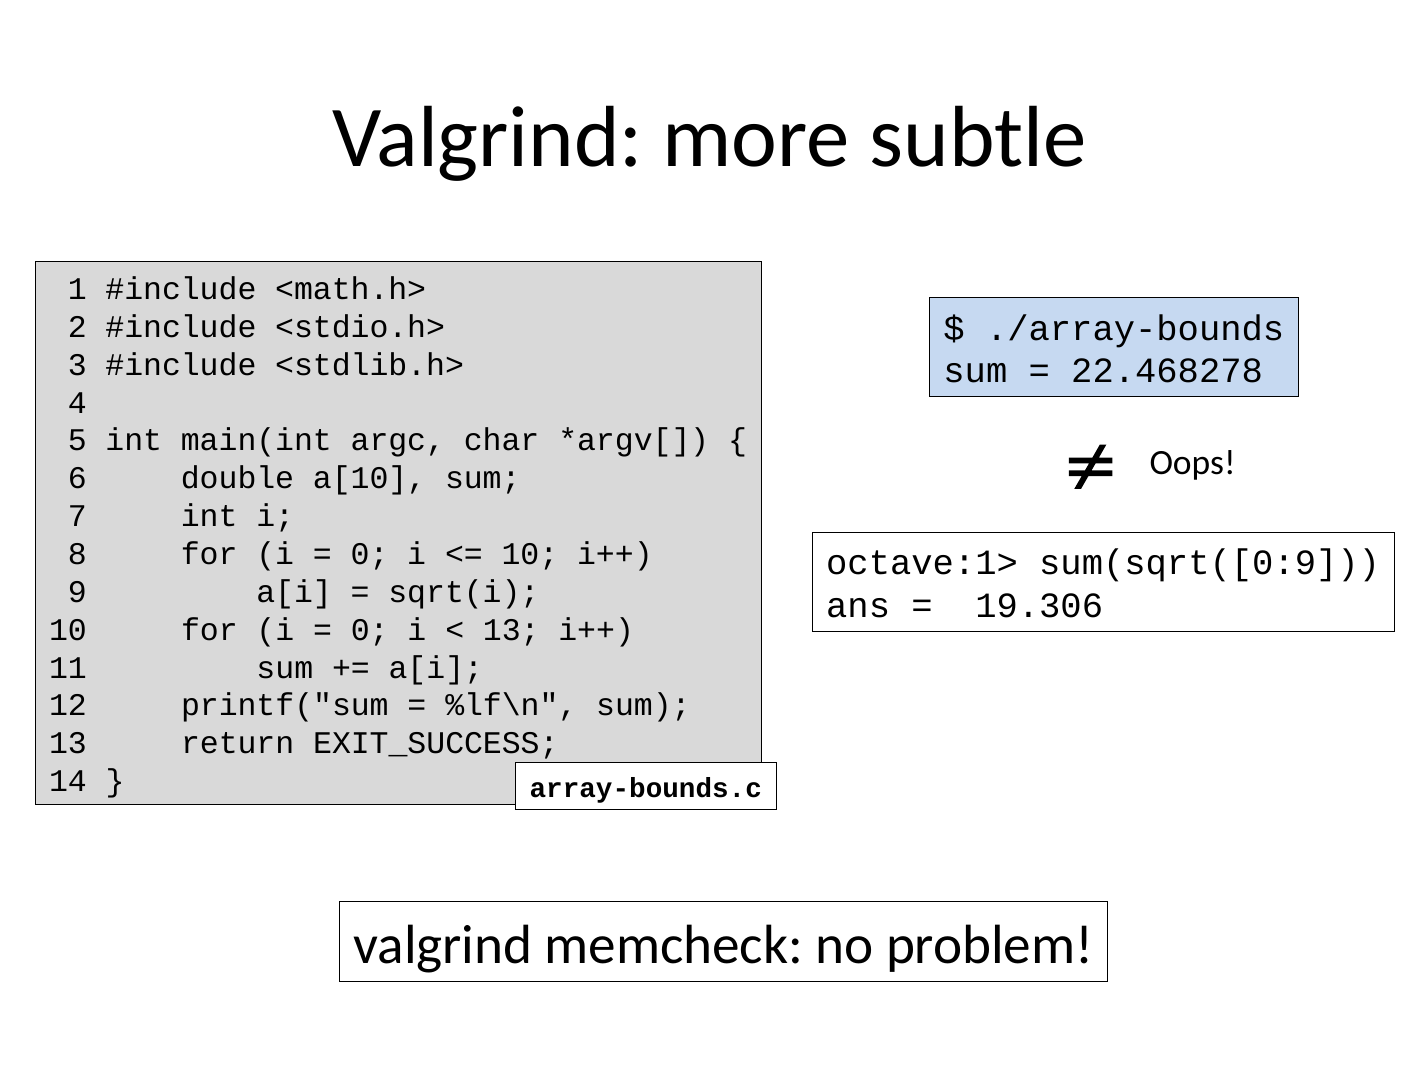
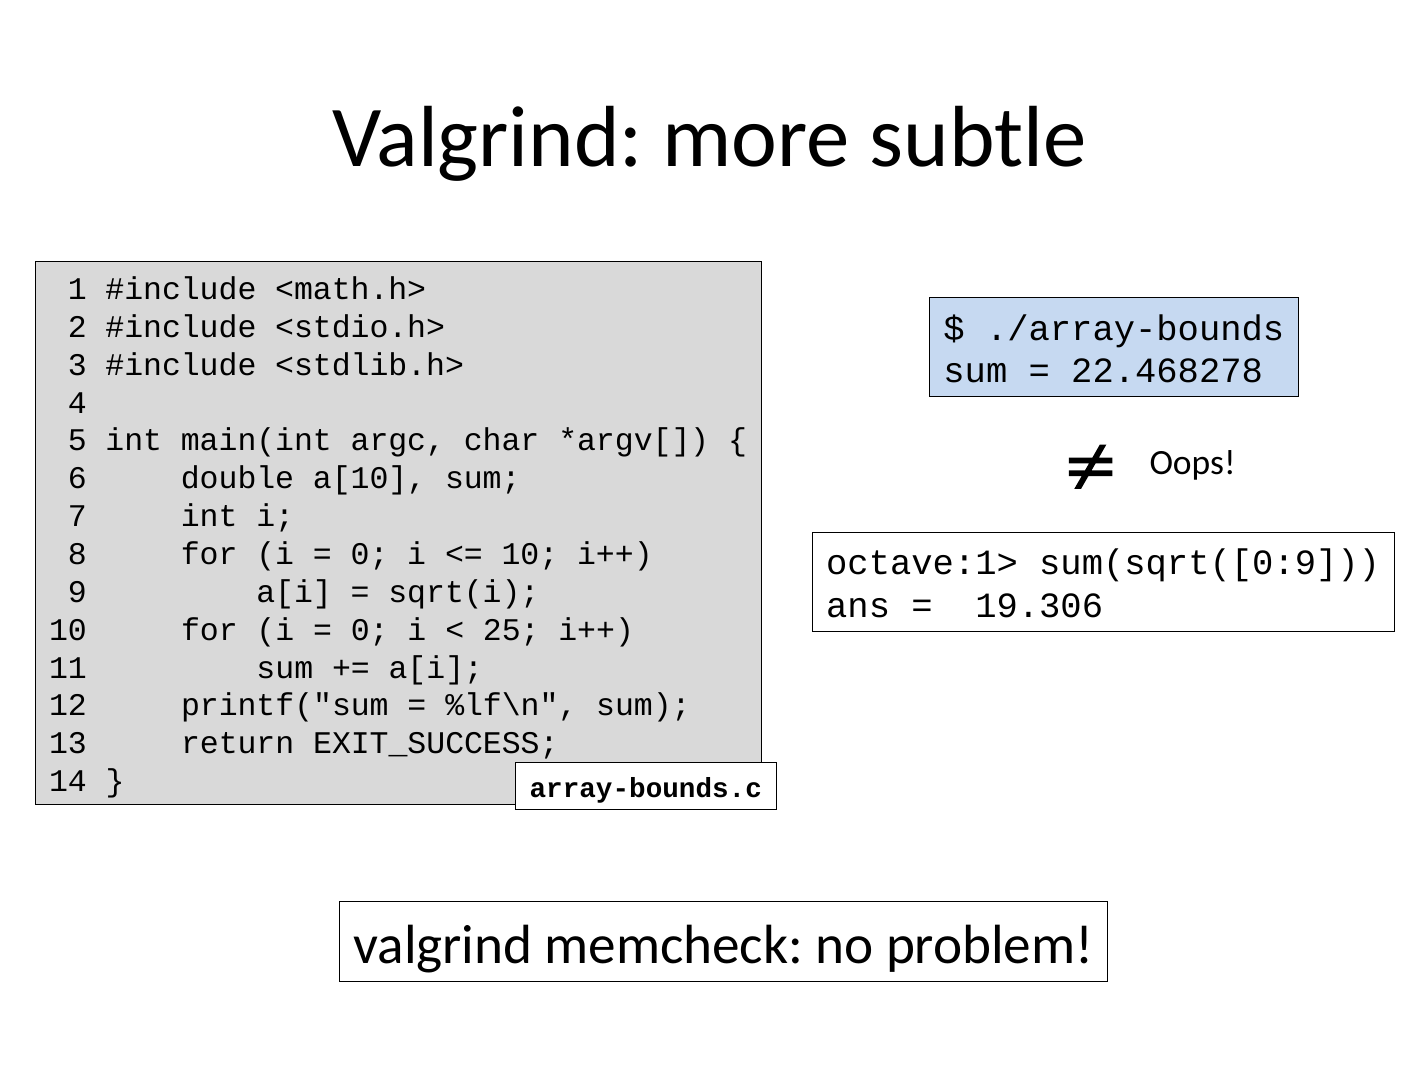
13: 13 -> 25 (511, 630)
